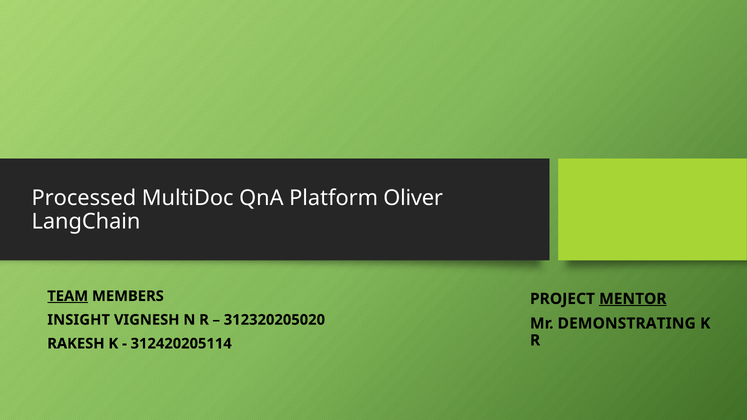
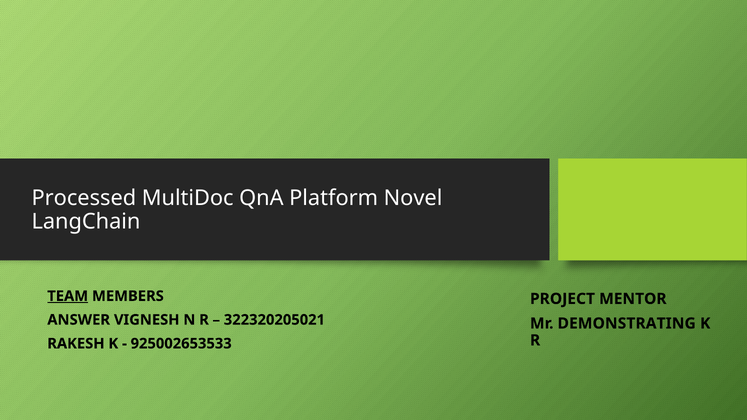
Oliver: Oliver -> Novel (413, 198)
MENTOR underline: present -> none (633, 299)
INSIGHT: INSIGHT -> ANSWER (79, 320)
312320205020: 312320205020 -> 322320205021 (274, 320)
312420205114: 312420205114 -> 925002653533 (181, 344)
